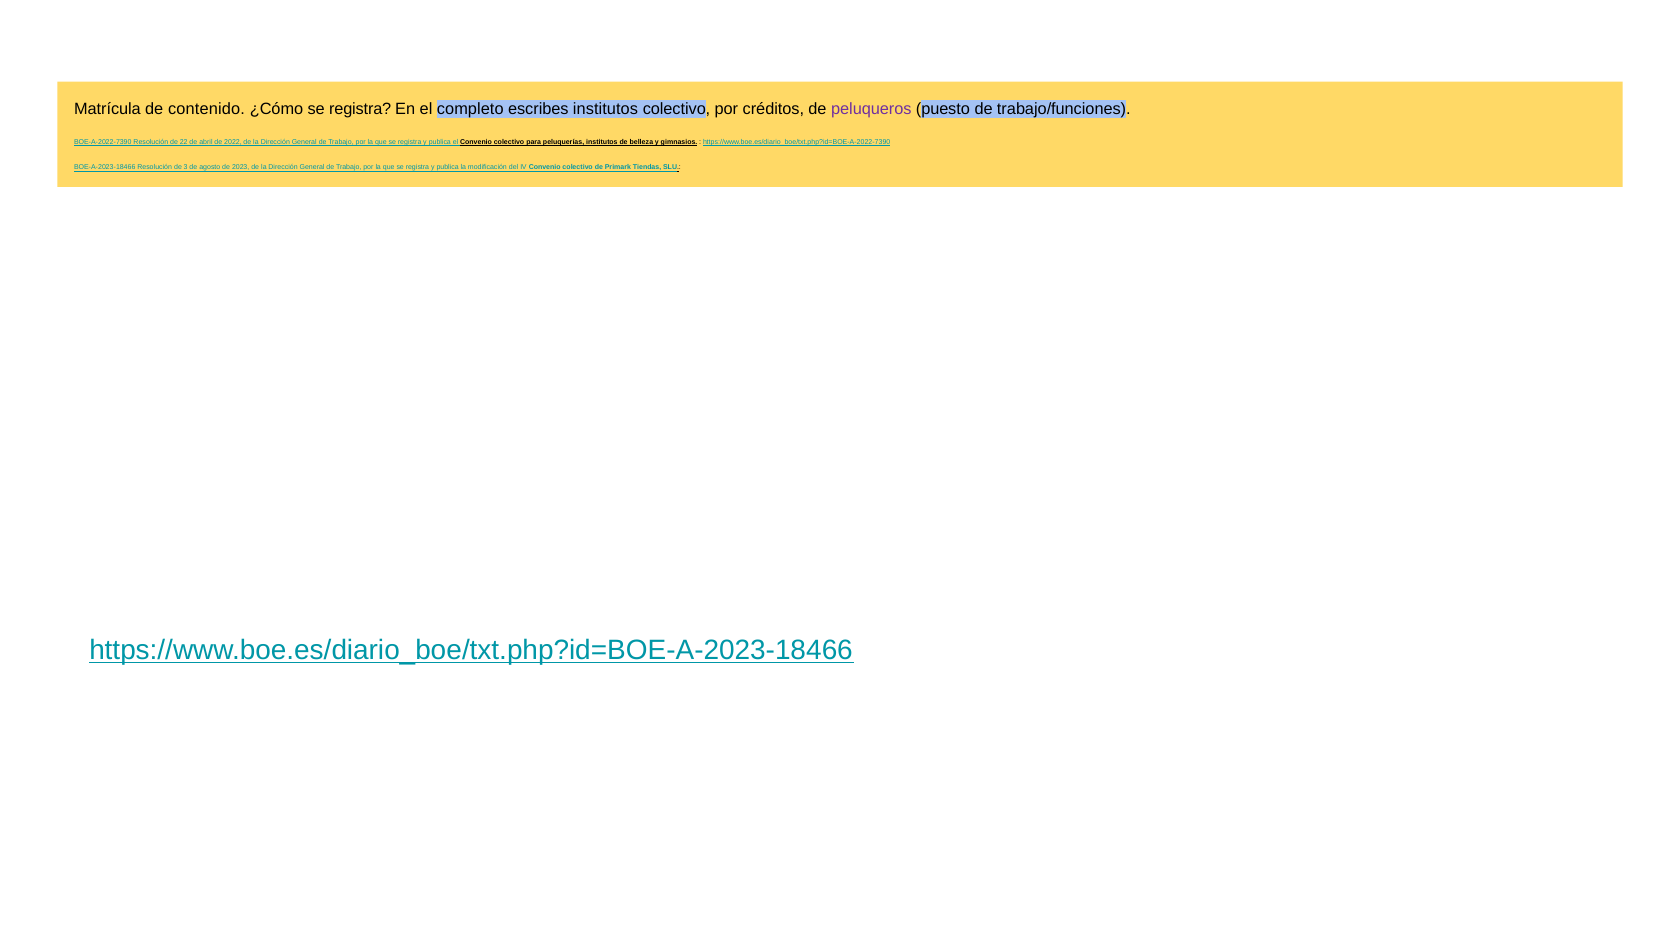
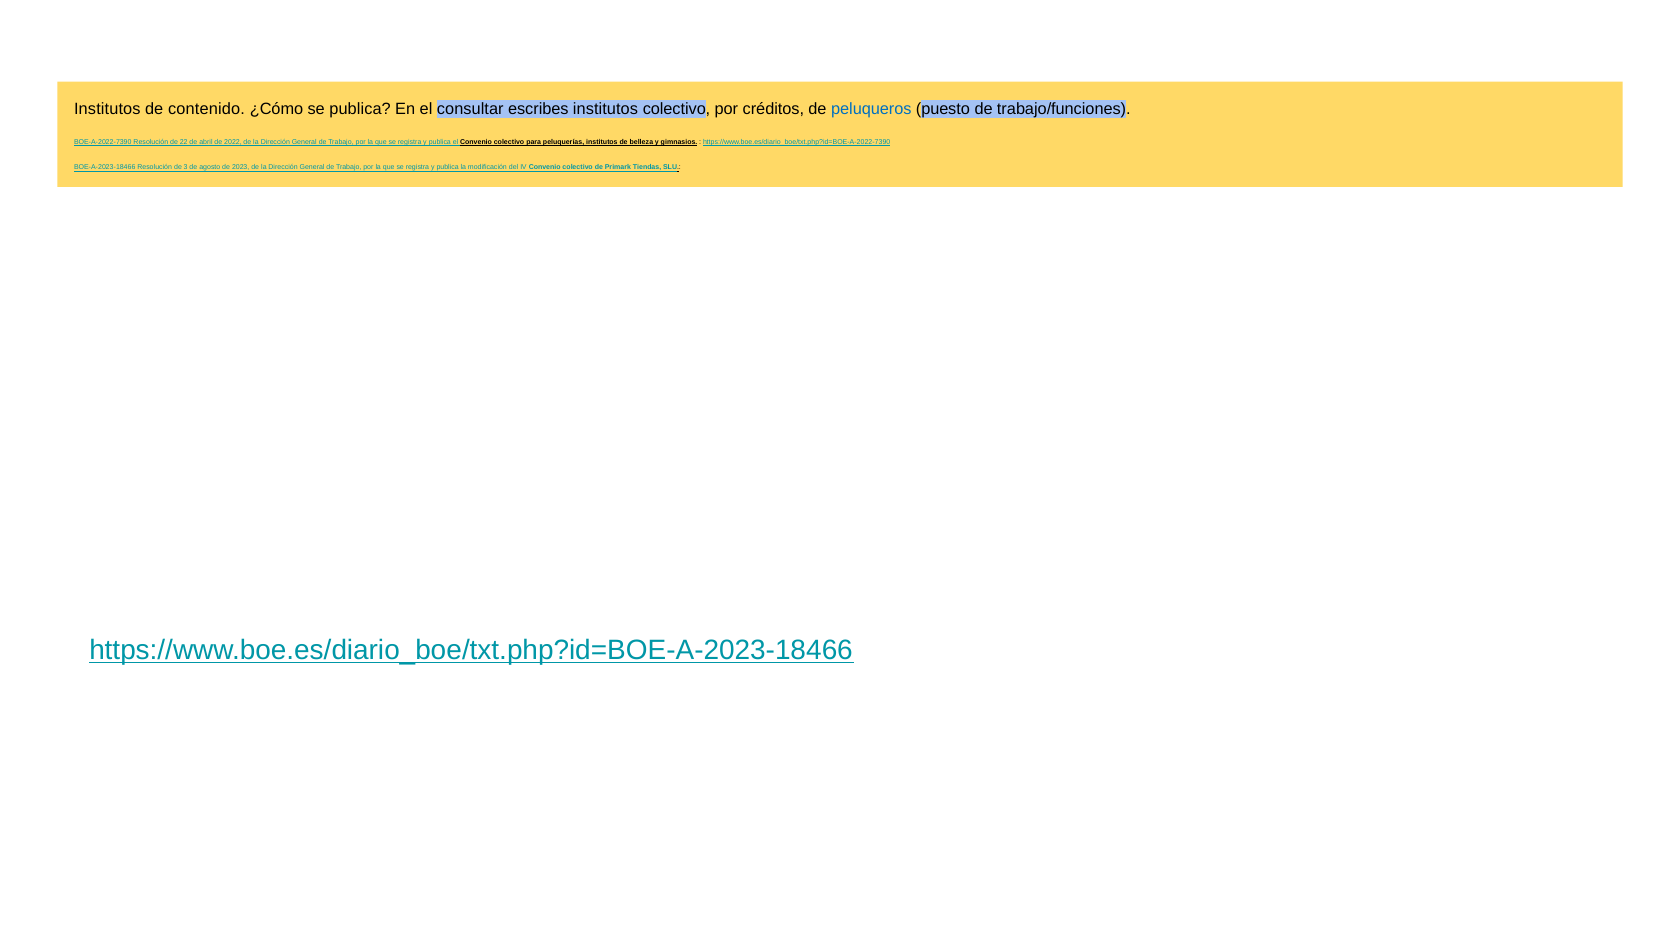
Matrícula: Matrícula -> Institutos (107, 109)
¿Cómo se registra: registra -> publica (360, 109)
completo: completo -> consultar (470, 109)
peluqueros colour: purple -> blue (871, 109)
